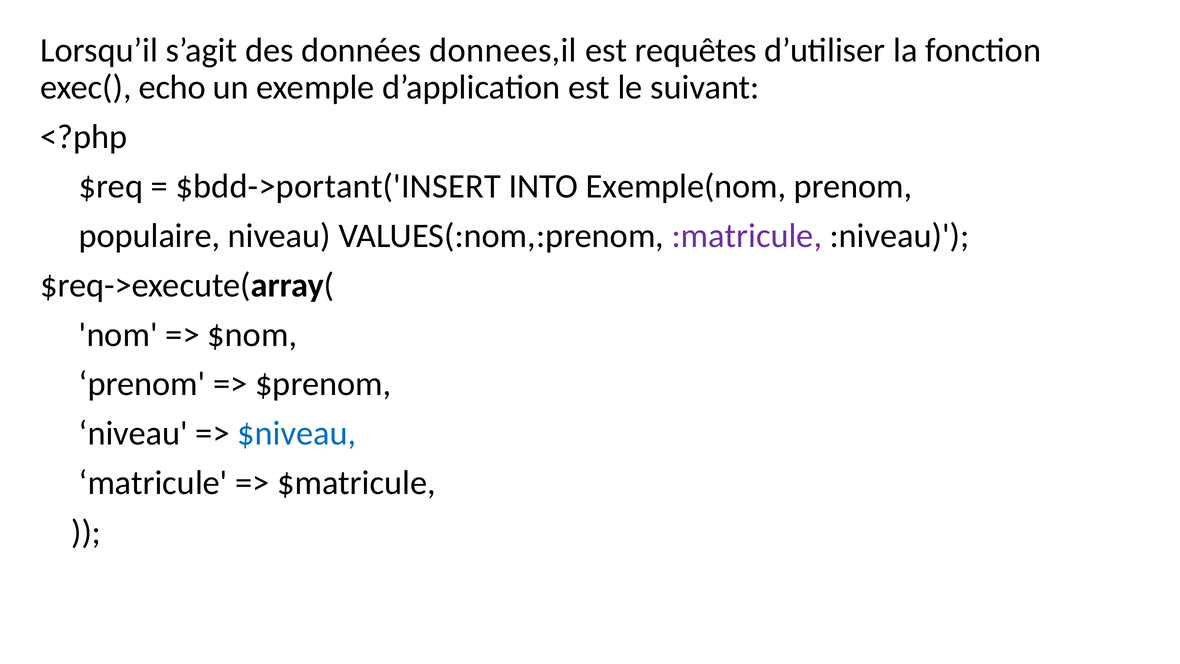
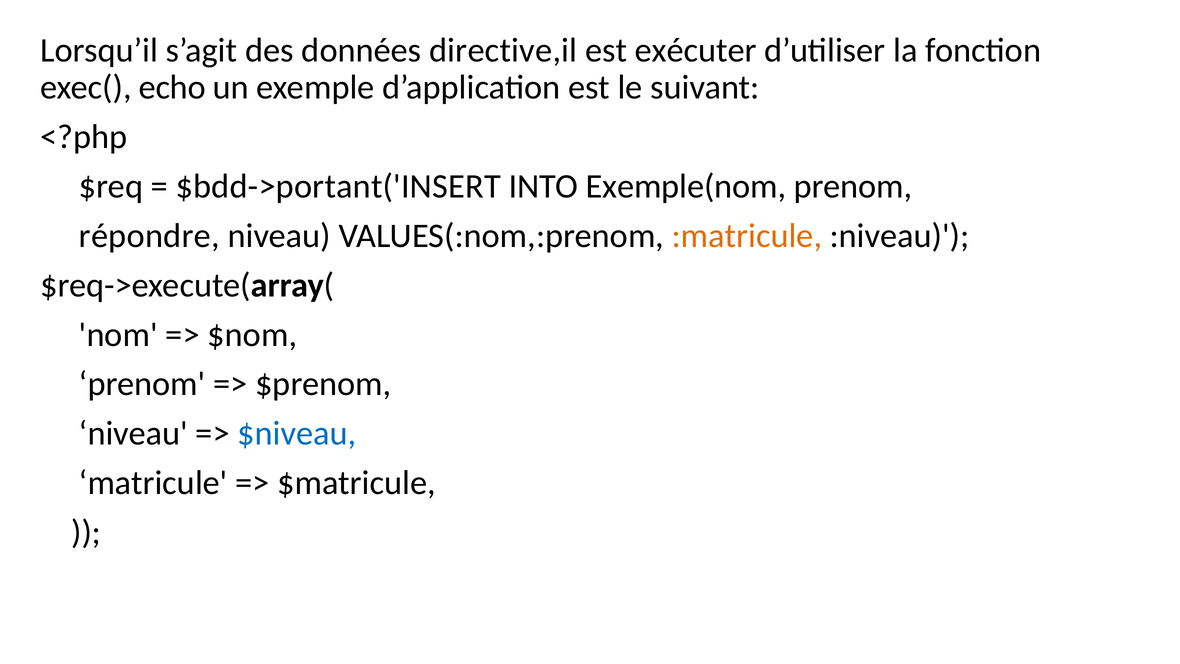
donnees,il: donnees,il -> directive,il (503, 50)
requêtes: requêtes -> exécuter (696, 50)
populaire: populaire -> répondre (149, 236)
:matricule colour: purple -> orange (747, 236)
